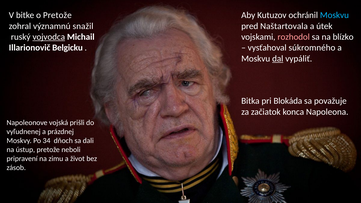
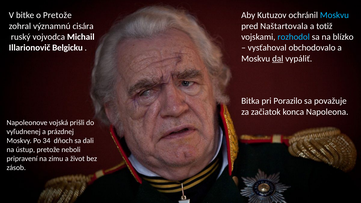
snažil: snažil -> cisára (83, 26)
útek: útek -> totiž (324, 26)
vojvodca underline: present -> none (49, 37)
rozhodol colour: pink -> light blue (294, 37)
súkromného: súkromného -> obchodovalo (312, 48)
Blokáda: Blokáda -> Porazilo (288, 101)
